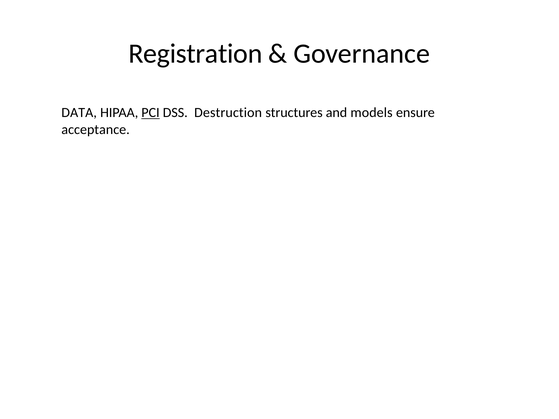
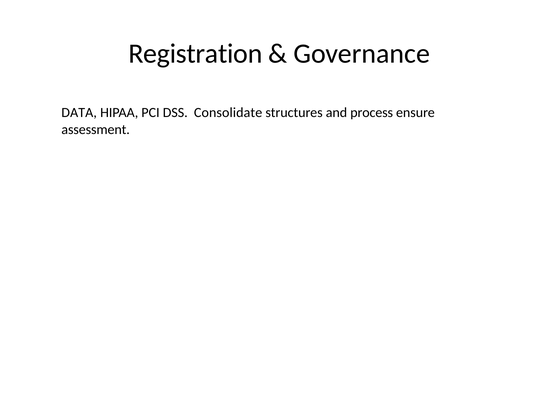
PCI underline: present -> none (151, 113)
Destruction: Destruction -> Consolidate (228, 113)
models: models -> process (372, 113)
acceptance: acceptance -> assessment (96, 129)
